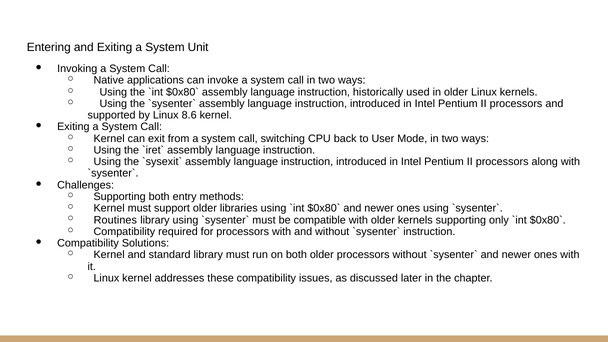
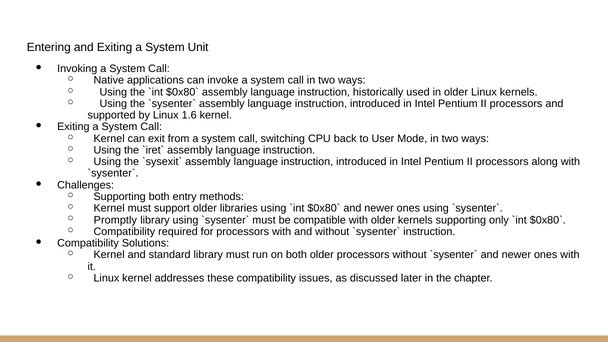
8.6: 8.6 -> 1.6 (189, 115)
Routines: Routines -> Promptly (115, 220)
